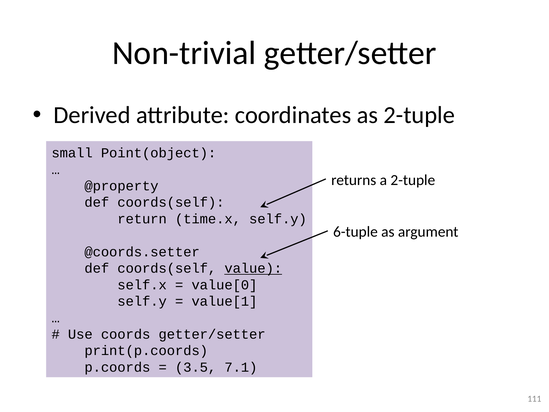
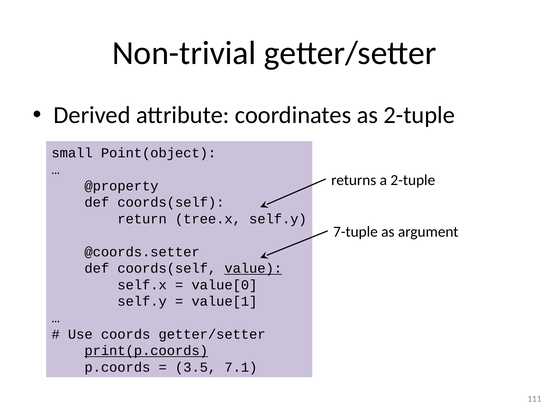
time.x: time.x -> tree.x (208, 219)
6-tuple: 6-tuple -> 7-tuple (355, 232)
print(p.coords underline: none -> present (146, 351)
